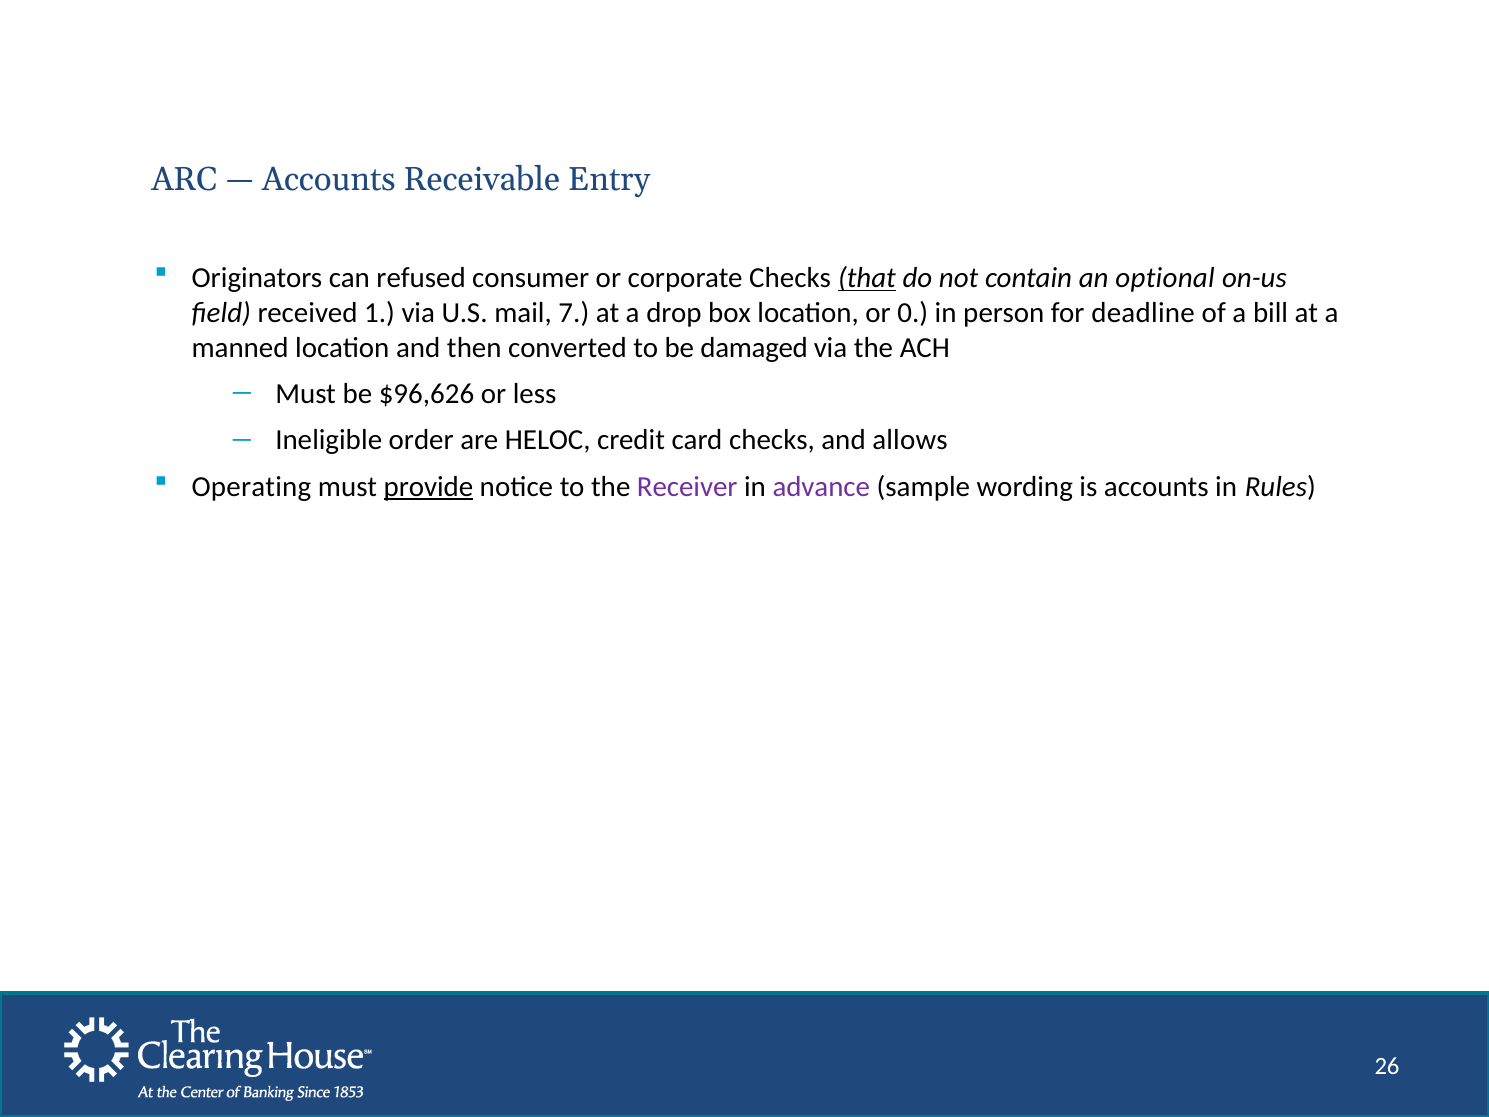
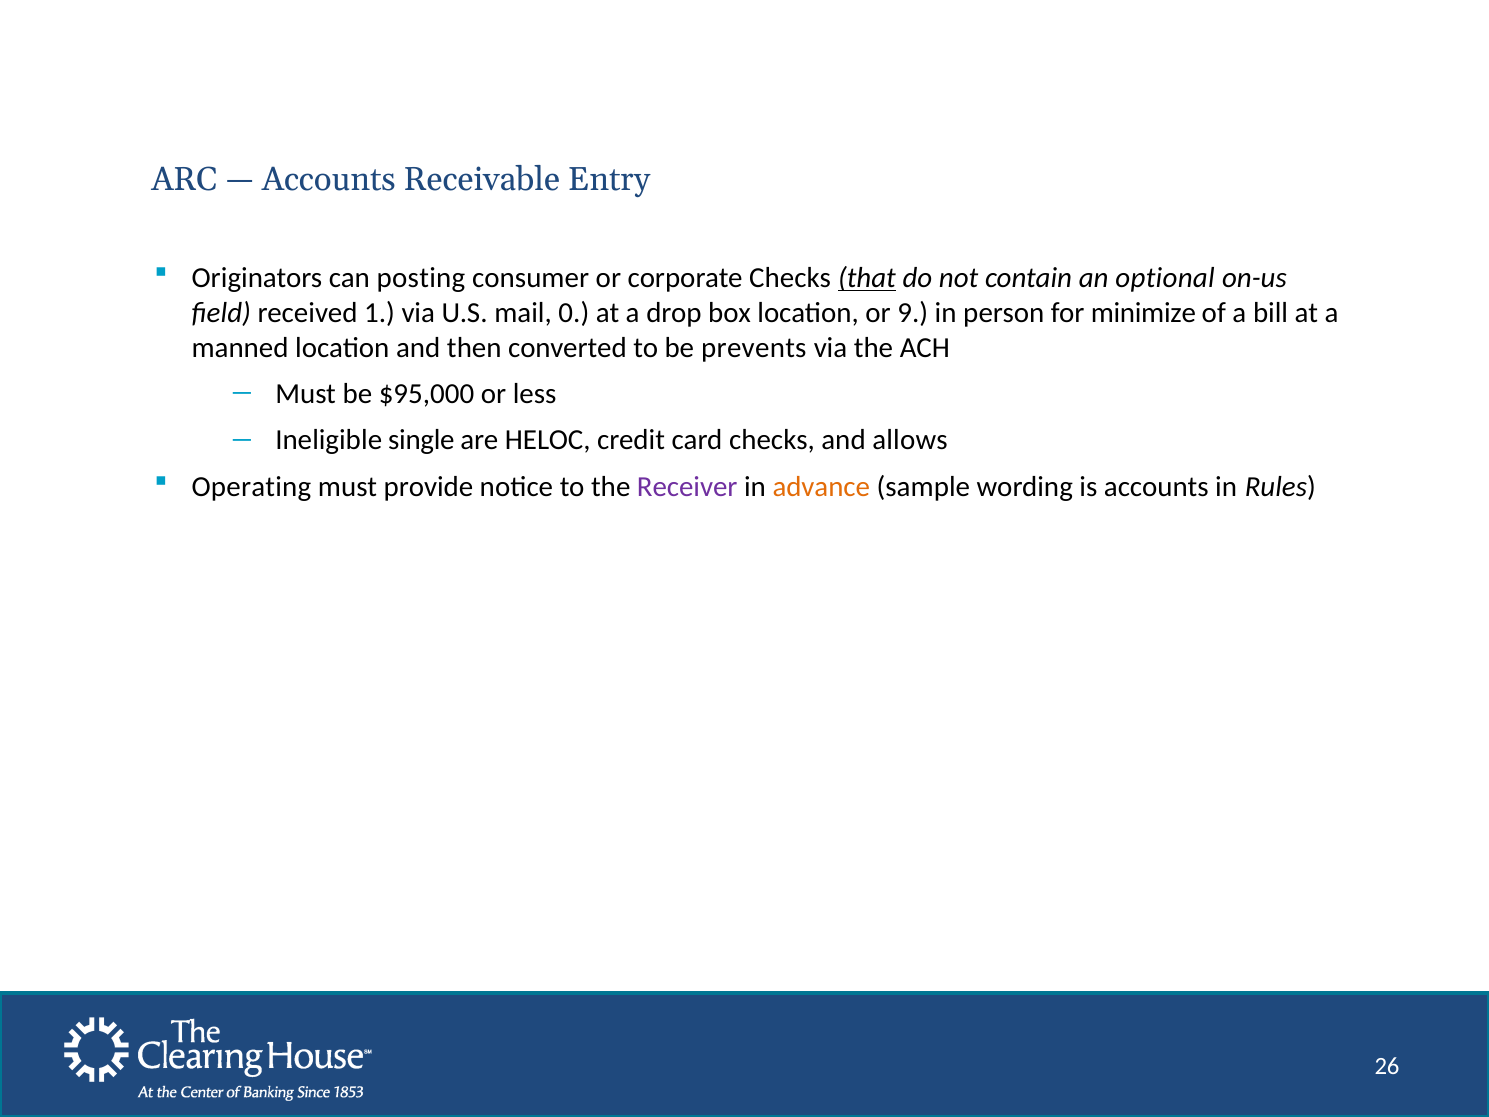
refused: refused -> posting (421, 278)
7: 7 -> 0 (574, 313)
0: 0 -> 9 (913, 313)
deadline: deadline -> minimize (1143, 313)
damaged: damaged -> prevents (754, 348)
$96,626: $96,626 -> $95,000 (426, 394)
order: order -> single (421, 440)
provide underline: present -> none (429, 487)
advance colour: purple -> orange (821, 487)
